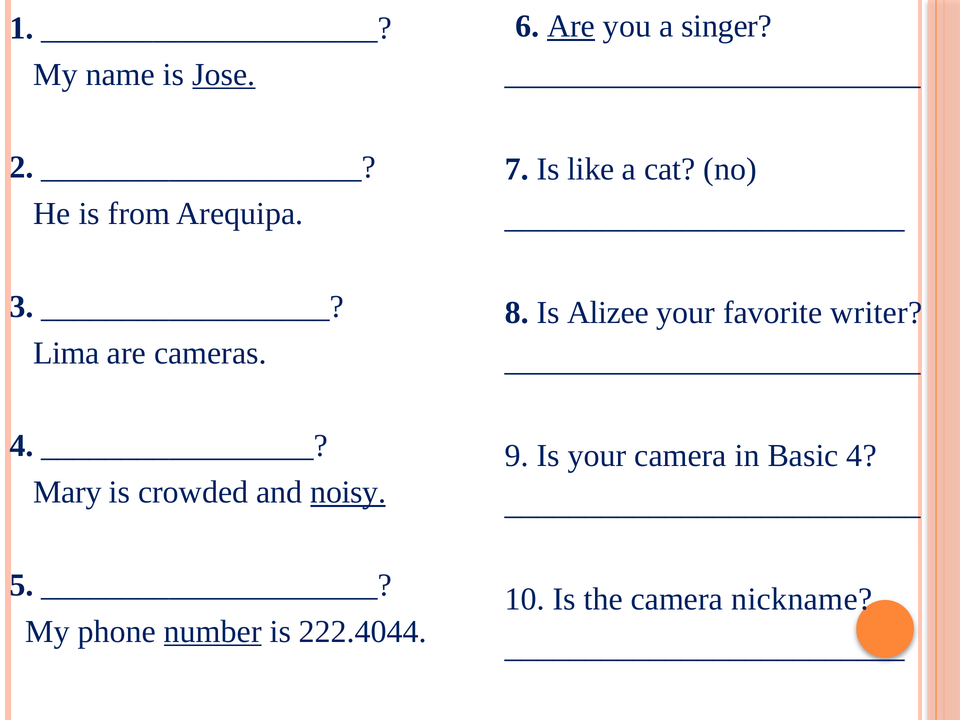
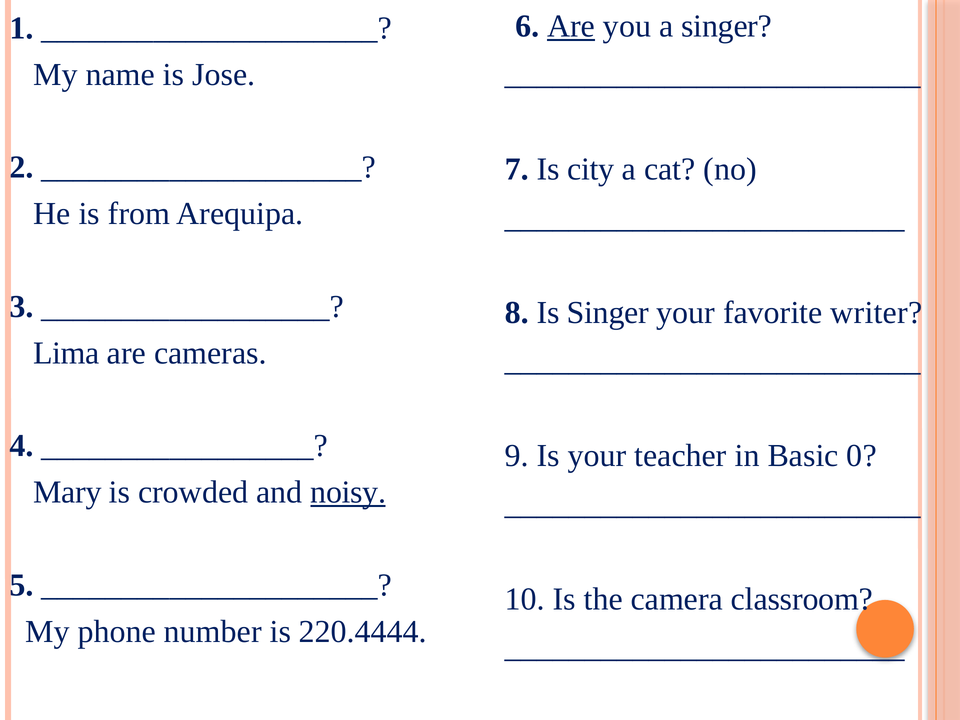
Jose underline: present -> none (224, 75)
like: like -> city (591, 169)
Is Alizee: Alizee -> Singer (608, 313)
your camera: camera -> teacher (680, 456)
Basic 4: 4 -> 0 (862, 456)
nickname: nickname -> classroom (802, 599)
number underline: present -> none (213, 631)
222.4044: 222.4044 -> 220.4444 (363, 631)
